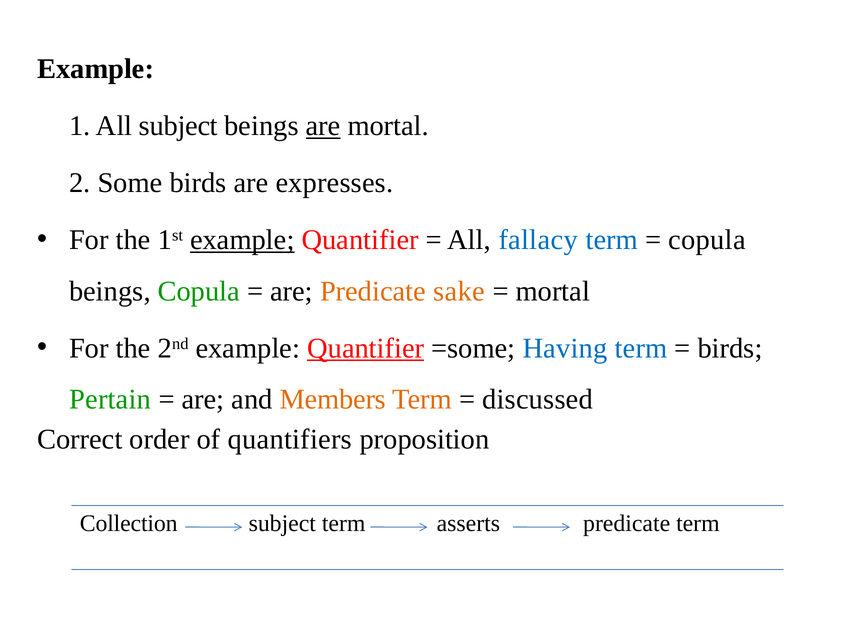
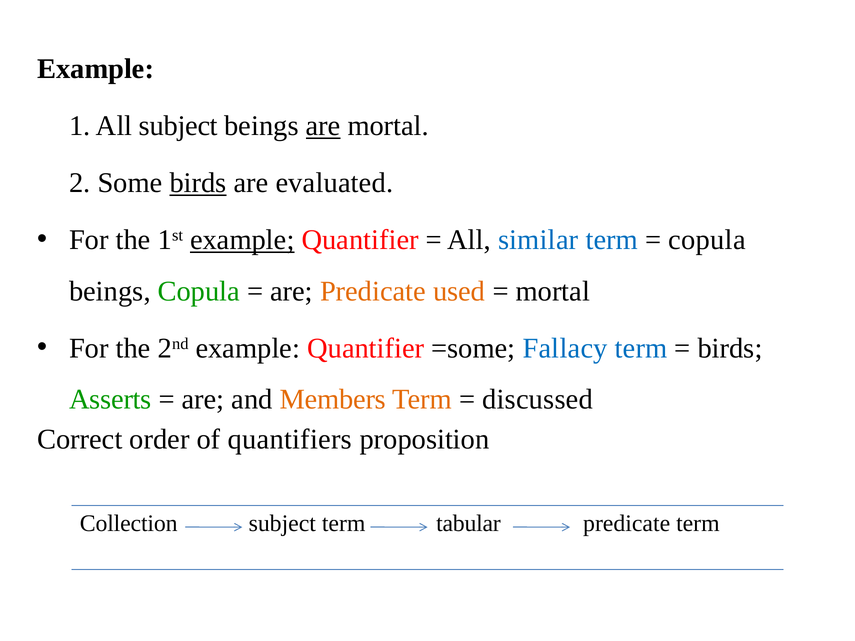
birds underline: none -> present (198, 183)
expresses: expresses -> evaluated (334, 183)
fallacy: fallacy -> similar (538, 240)
sake: sake -> used (459, 291)
Quantifier underline: present -> none (366, 348)
Having: Having -> Fallacy (565, 348)
Pertain: Pertain -> Asserts (110, 400)
asserts: asserts -> tabular (468, 524)
